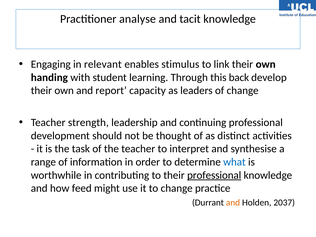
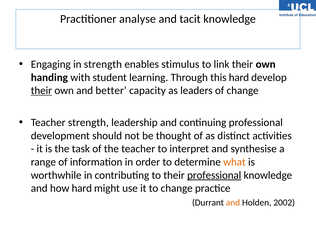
in relevant: relevant -> strength (103, 64)
this back: back -> hard (239, 77)
their underline: none -> present (41, 91)
report: report -> better (111, 91)
what colour: blue -> orange (234, 162)
how feed: feed -> hard (82, 188)
2037: 2037 -> 2002 (284, 203)
